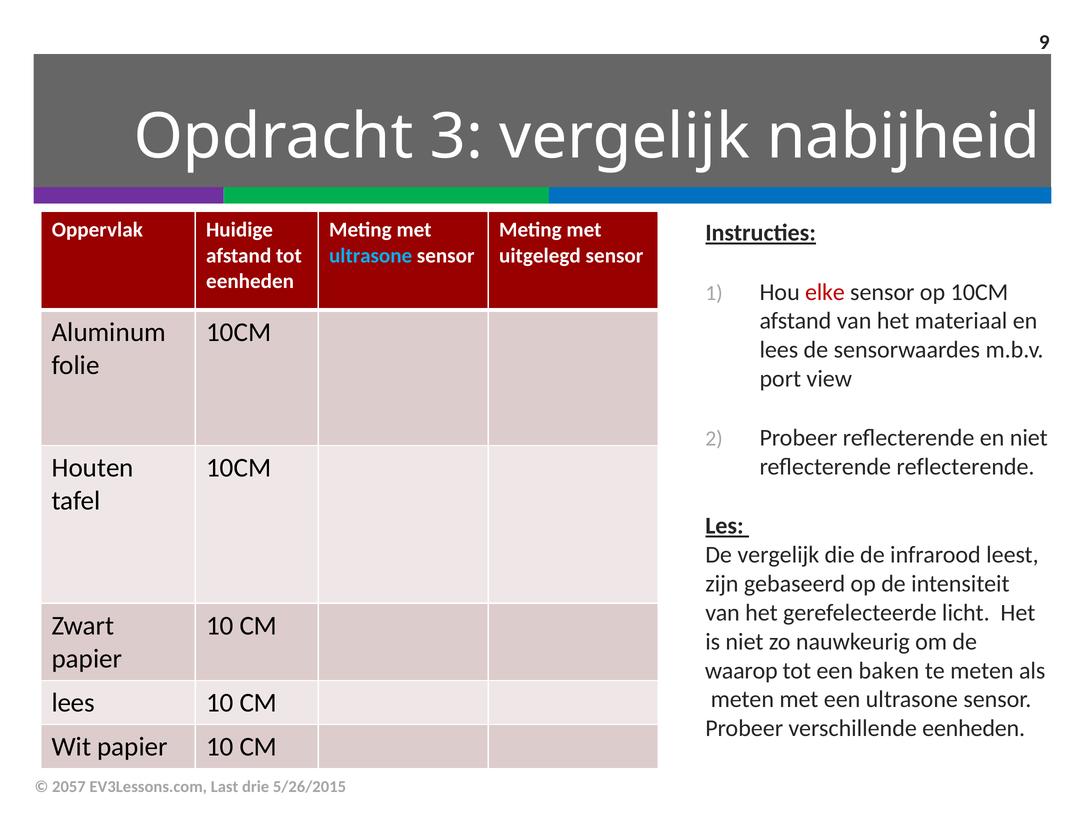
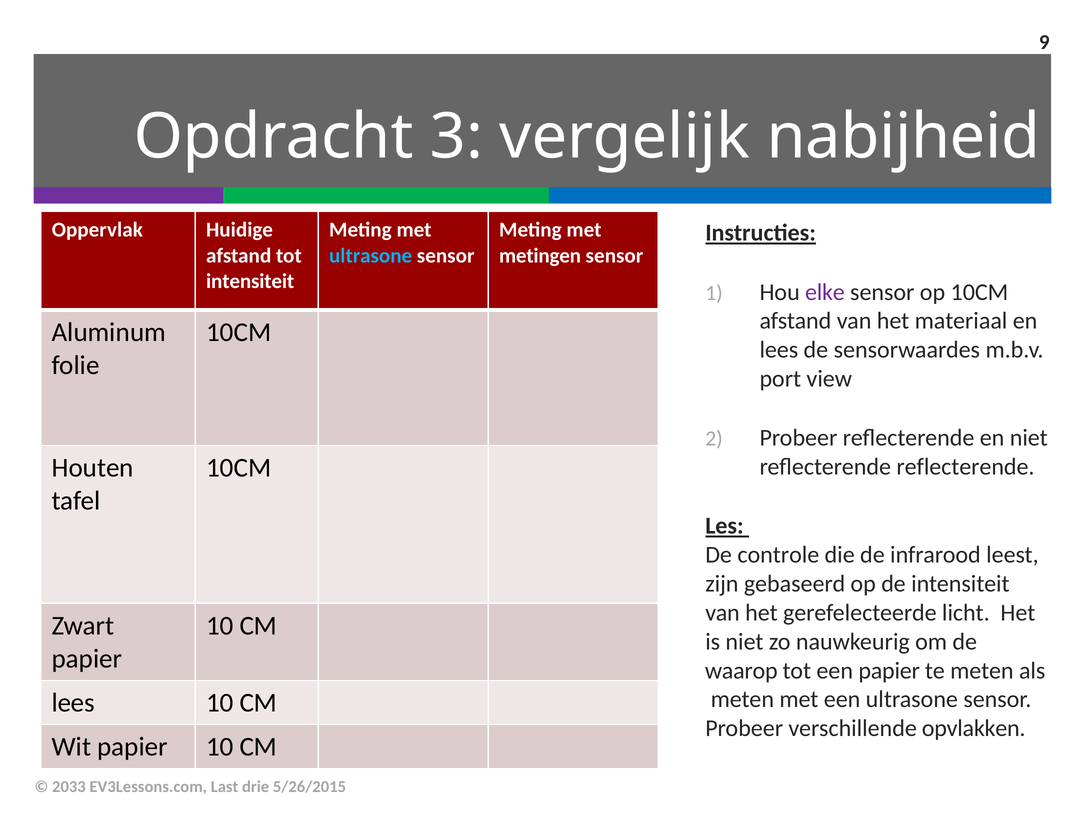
uitgelegd: uitgelegd -> metingen (540, 256)
eenheden: eenheden -> intensiteit (250, 281)
elke colour: red -> purple (825, 292)
De vergelijk: vergelijk -> controle (778, 555)
een baken: baken -> papier (889, 670)
verschillende eenheden: eenheden -> opvlakken (974, 728)
2057: 2057 -> 2033 (69, 786)
